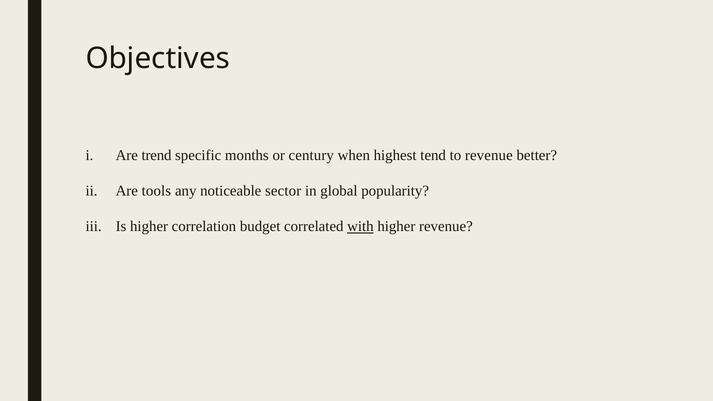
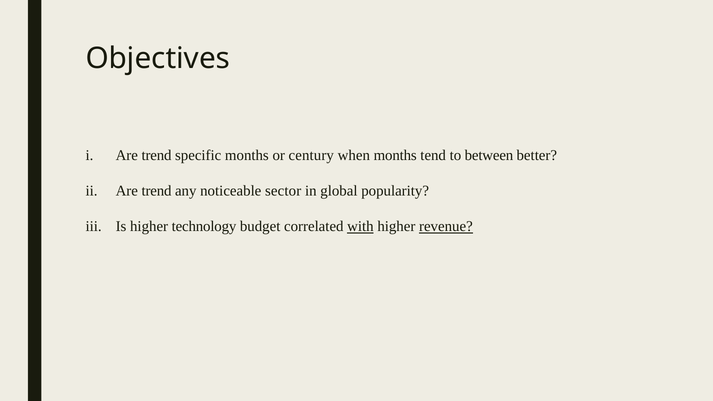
when highest: highest -> months (395, 155)
to revenue: revenue -> between (489, 155)
tools: tools -> trend (157, 191)
correlation: correlation -> technology (204, 227)
revenue underline: none -> present (446, 227)
